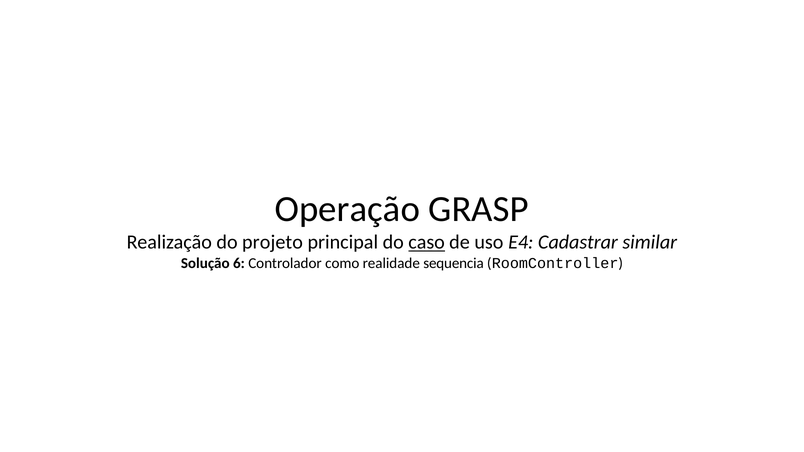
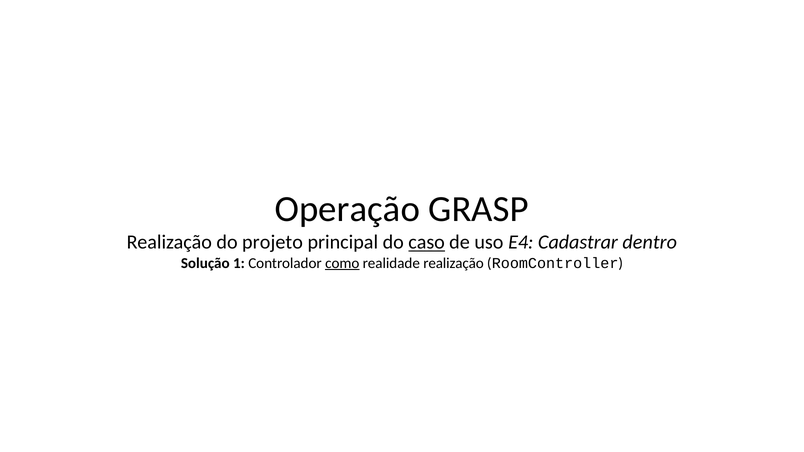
similar: similar -> dentro (650, 242)
6: 6 -> 1 (239, 263)
como underline: none -> present (342, 263)
realidade sequencia: sequencia -> realização (453, 263)
